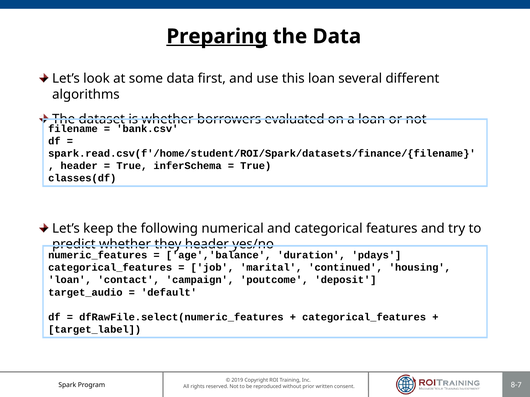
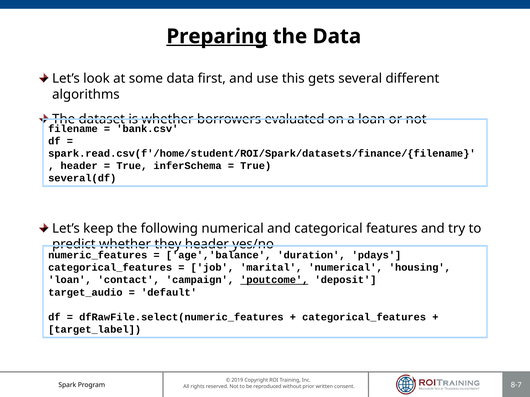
this loan: loan -> gets (321, 79)
classes(df: classes(df -> several(df (82, 178)
marital continued: continued -> numerical (346, 268)
poutcome underline: none -> present (274, 280)
